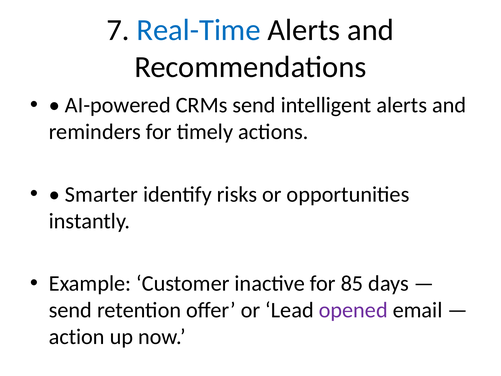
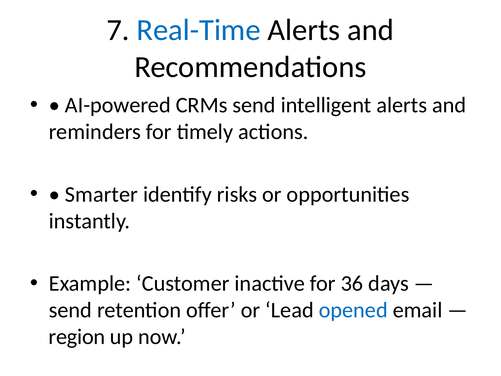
85: 85 -> 36 (352, 283)
opened colour: purple -> blue (353, 310)
action: action -> region (77, 337)
